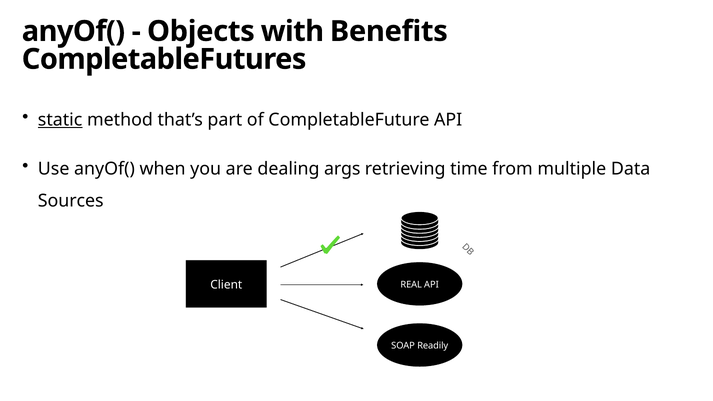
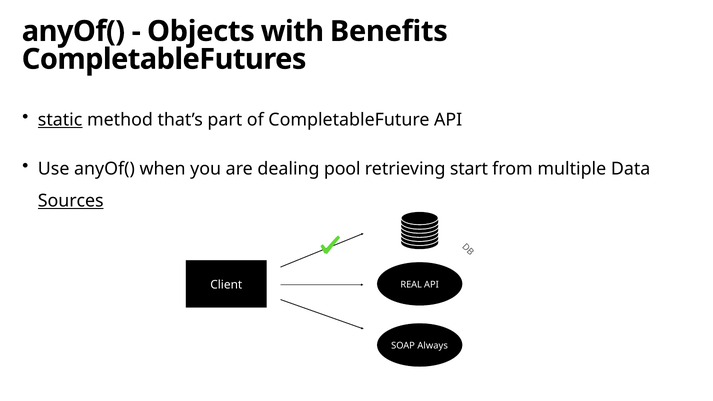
args: args -> pool (342, 169)
time: time -> start (469, 169)
Sources underline: none -> present (71, 201)
Readily: Readily -> Always (433, 346)
